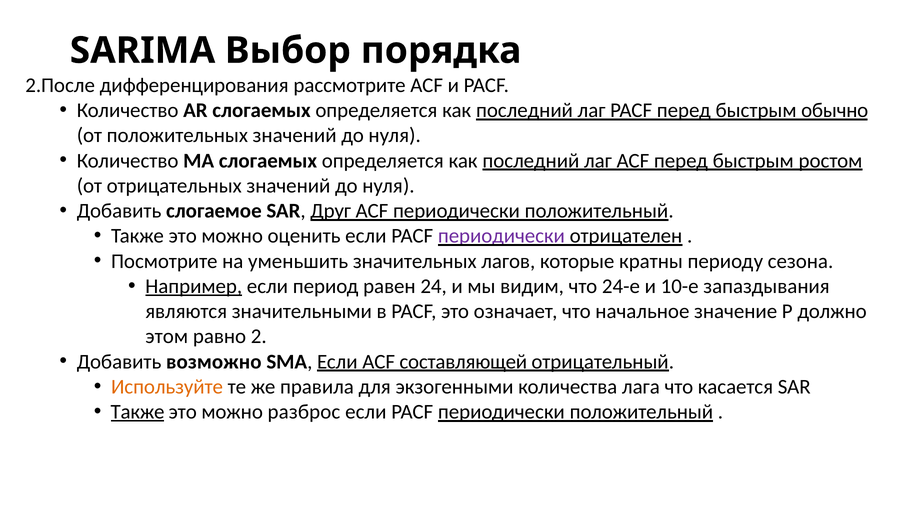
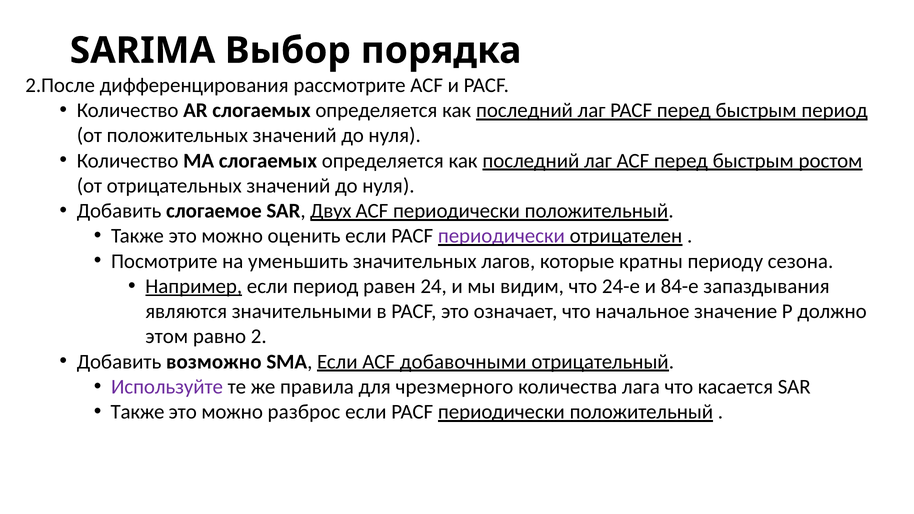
быстрым обычно: обычно -> период (835, 110)
Друг: Друг -> Двух (331, 211)
10-е: 10-е -> 84-е (680, 286)
составляющей: составляющей -> добавочными (463, 362)
Используйте colour: orange -> purple (167, 387)
экзогенными: экзогенными -> чрезмерного (454, 387)
Также underline: present -> none (138, 412)
